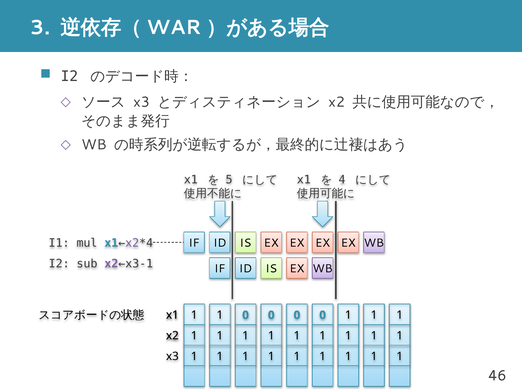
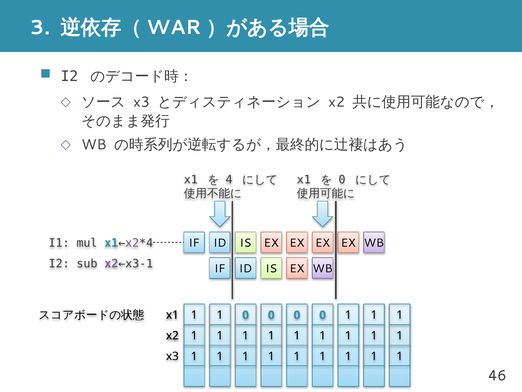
5: 5 -> 4 (229, 179)
4: 4 -> 0 (342, 179)
